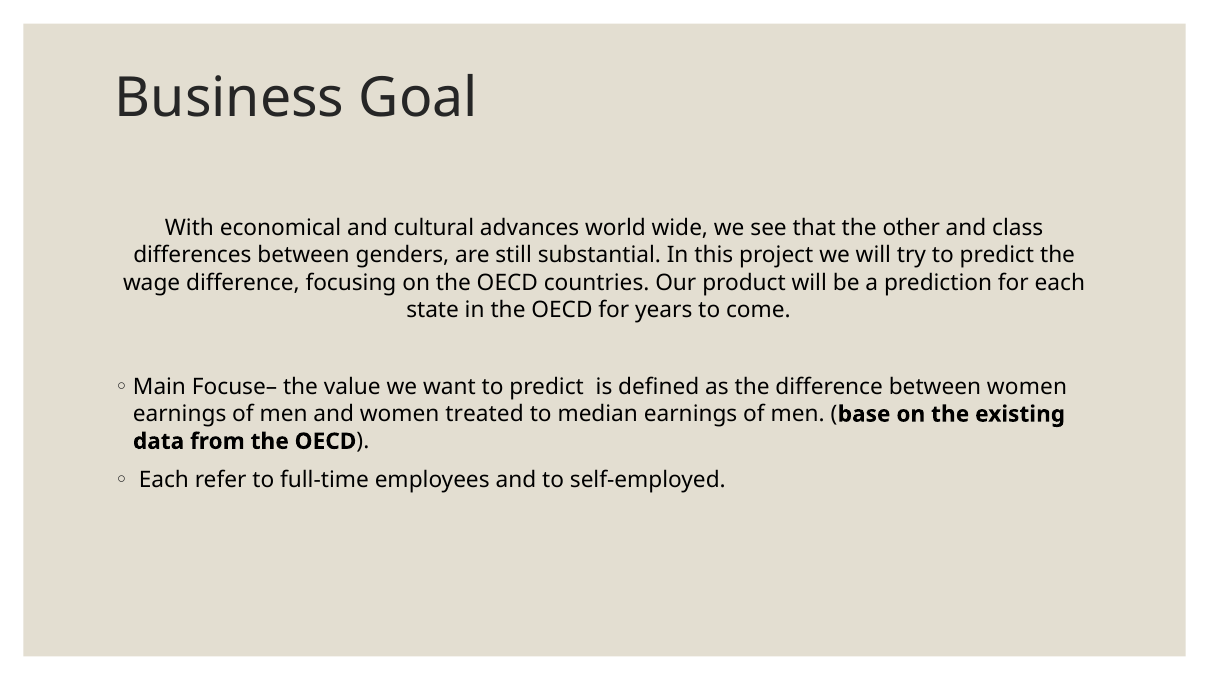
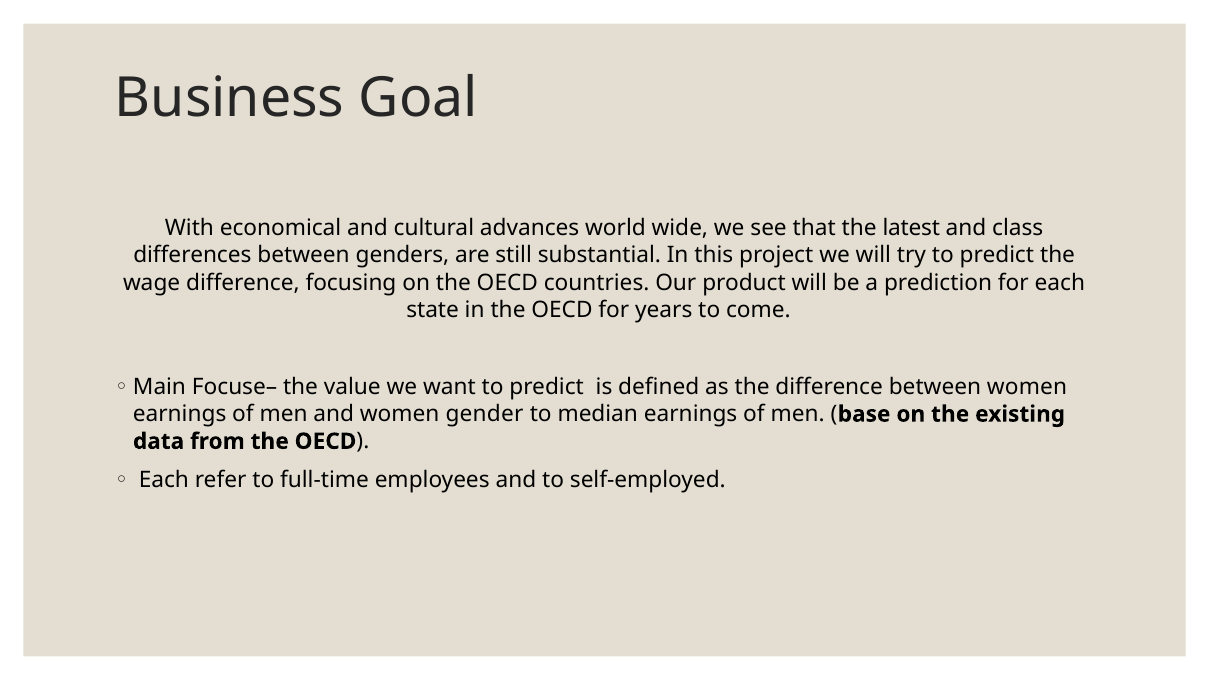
other: other -> latest (911, 228)
treated: treated -> gender (484, 414)
